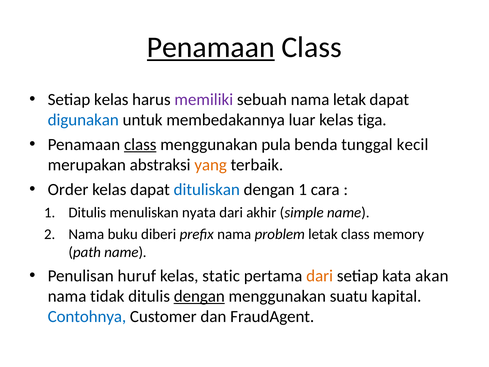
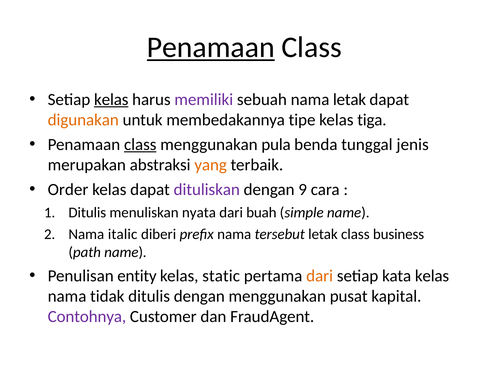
kelas underline: none -> present (111, 99)
digunakan colour: blue -> orange (83, 120)
luar: luar -> tipe (302, 120)
kecil: kecil -> jenis (413, 144)
dituliskan colour: blue -> purple (207, 190)
dengan 1: 1 -> 9 (303, 190)
akhir: akhir -> buah (261, 212)
buku: buku -> italic (123, 234)
problem: problem -> tersebut (280, 234)
memory: memory -> business (399, 234)
huruf: huruf -> entity (137, 276)
kata akan: akan -> kelas (432, 276)
dengan underline: present -> none (199, 296)
suatu: suatu -> pusat (349, 296)
Contohnya colour: blue -> purple (87, 316)
